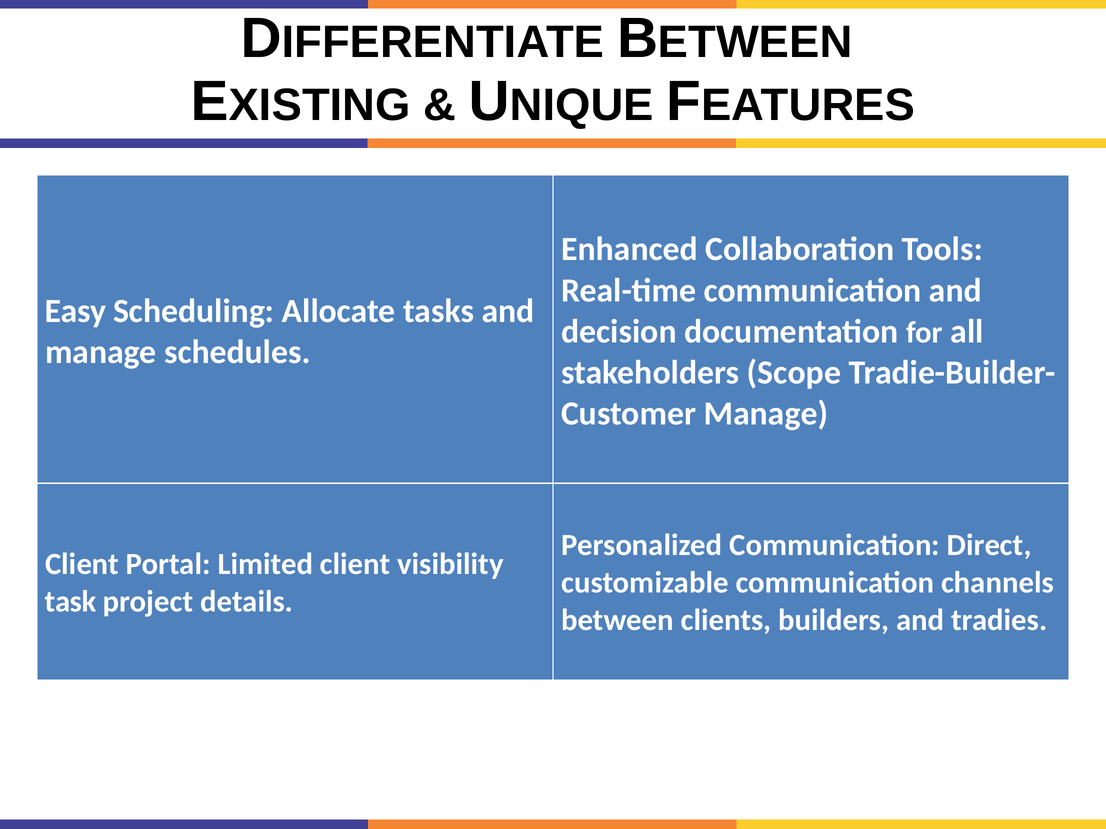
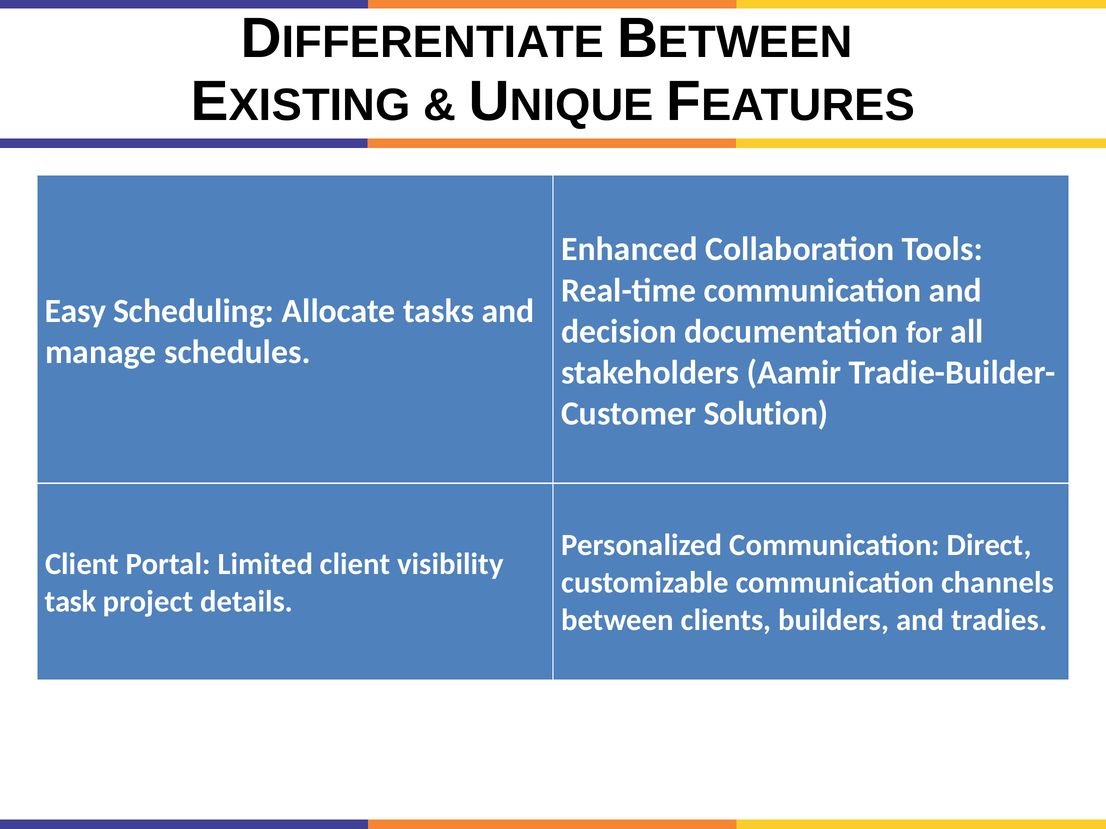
Scope: Scope -> Aamir (794, 373)
Manage: Manage -> Solution (766, 414)
